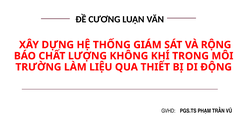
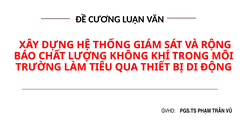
LIỆU: LIỆU -> TIÊU (101, 67)
